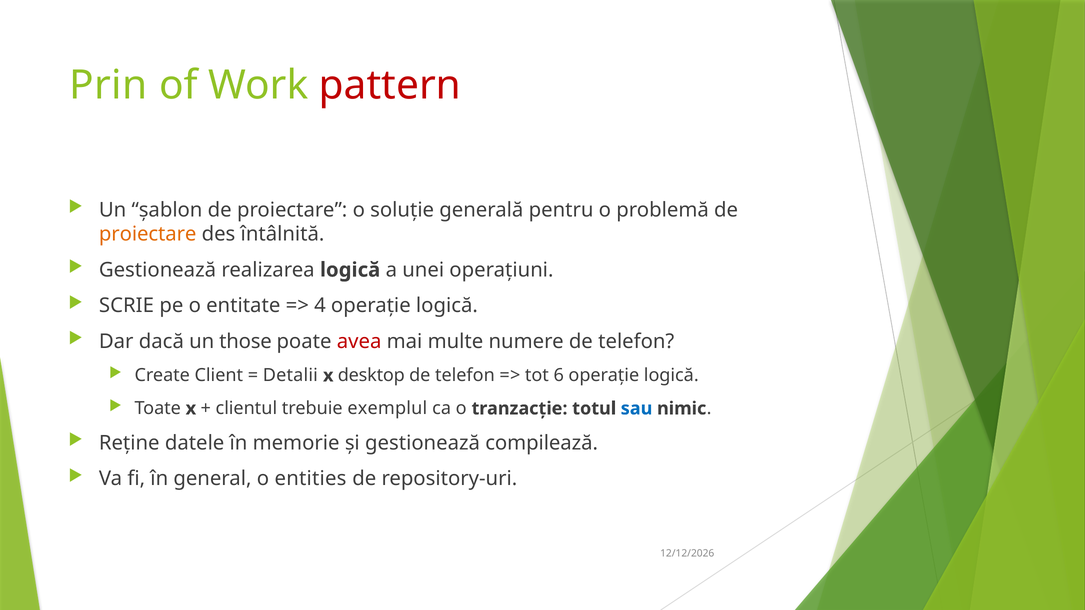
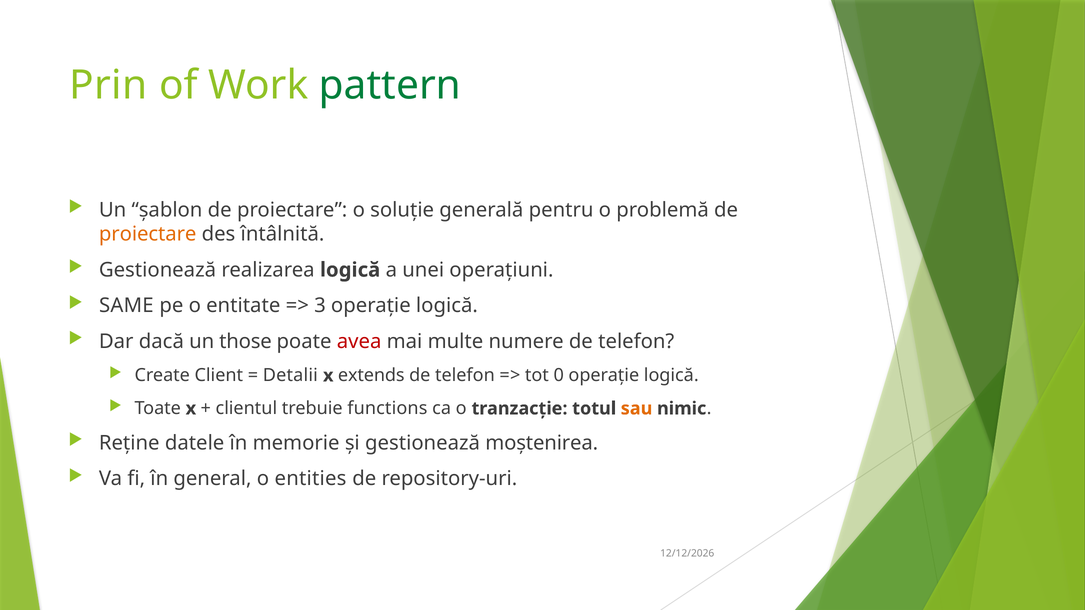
pattern colour: red -> green (390, 86)
SCRIE: SCRIE -> SAME (126, 306)
4: 4 -> 3 (320, 306)
desktop: desktop -> extends (371, 376)
6: 6 -> 0 (559, 376)
exemplul: exemplul -> functions (387, 409)
sau colour: blue -> orange (637, 409)
compilează: compilează -> moștenirea (542, 443)
